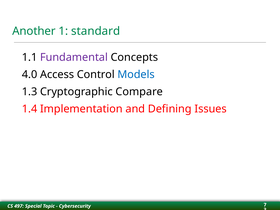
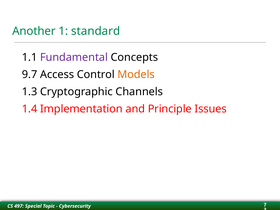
4.0: 4.0 -> 9.7 (30, 74)
Models colour: blue -> orange (136, 74)
Compare: Compare -> Channels (139, 92)
Defining: Defining -> Principle (170, 109)
